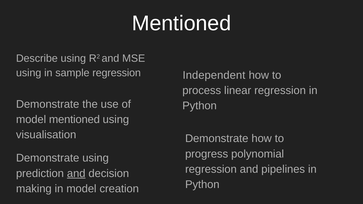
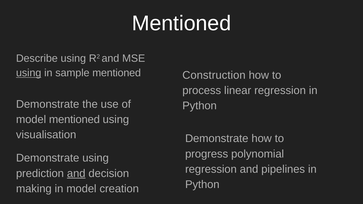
using underline: none -> present (29, 73)
sample regression: regression -> mentioned (117, 73)
Independent: Independent -> Construction (214, 75)
